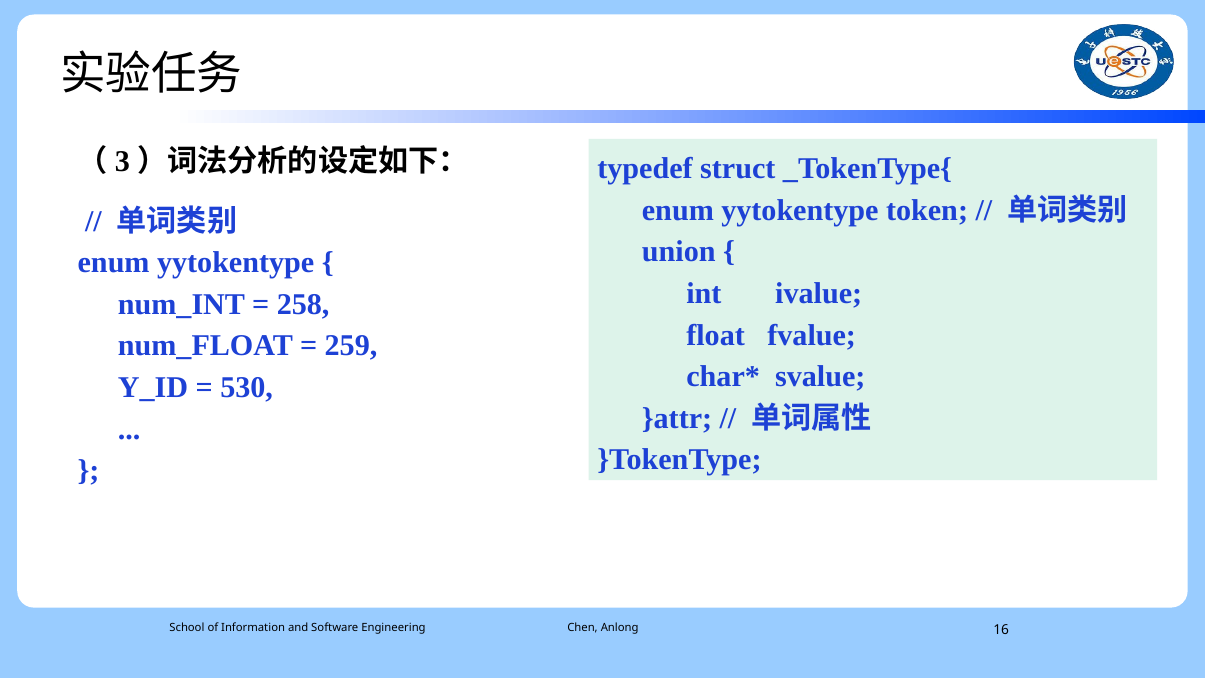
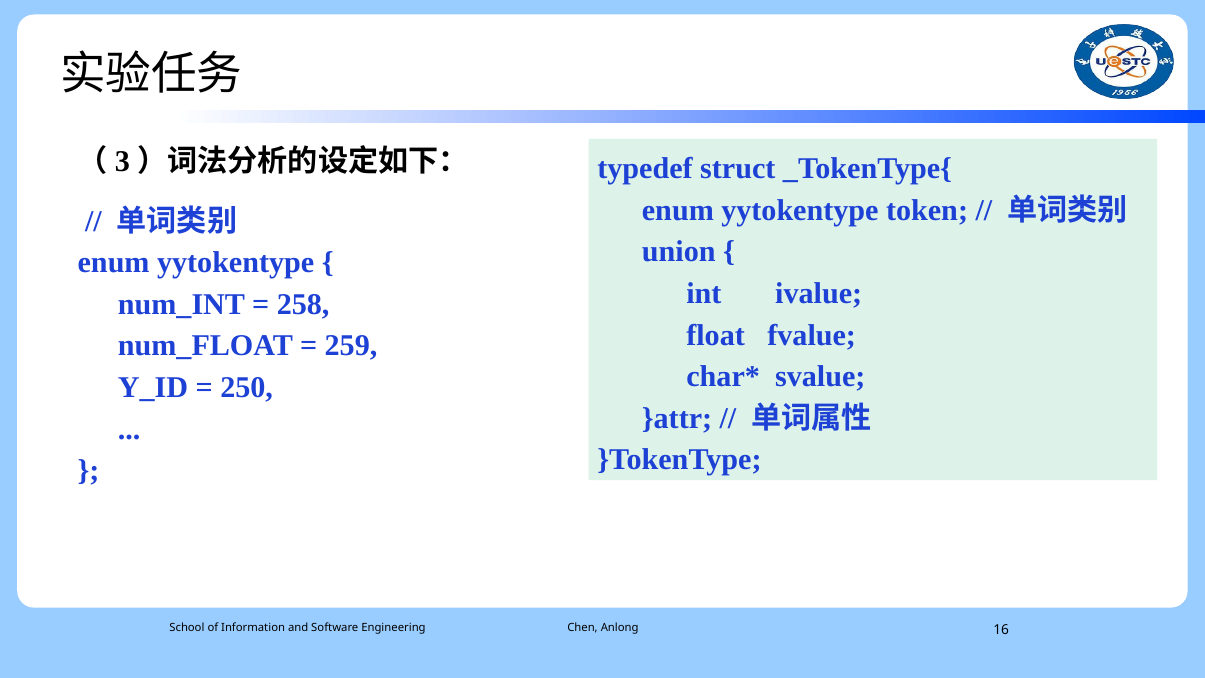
530: 530 -> 250 (247, 387)
